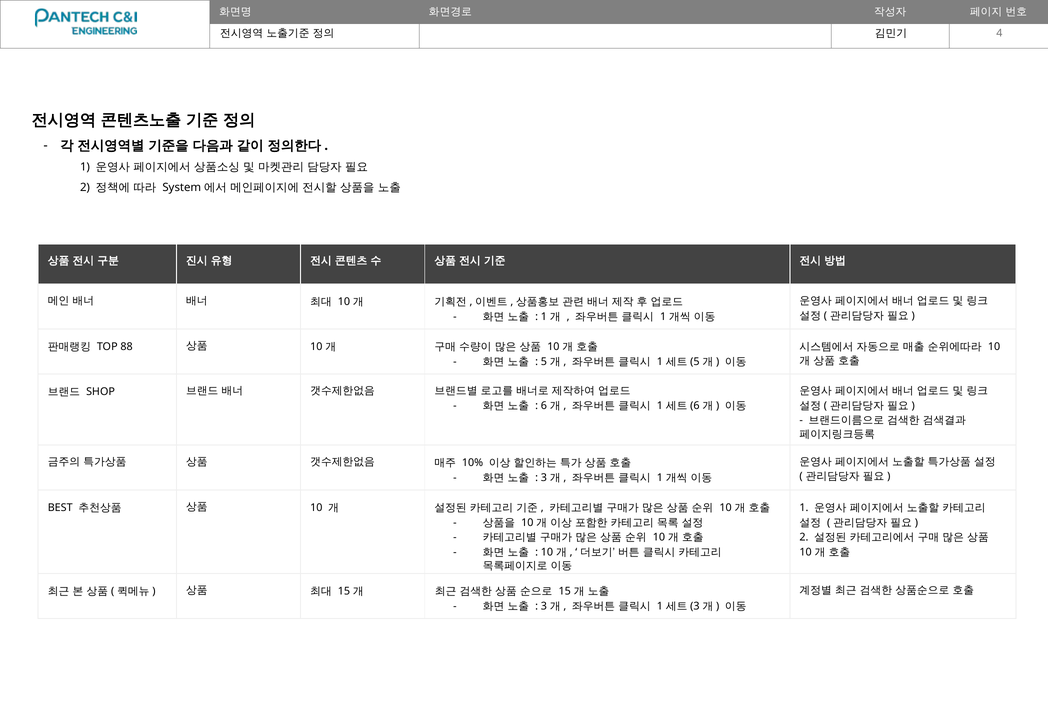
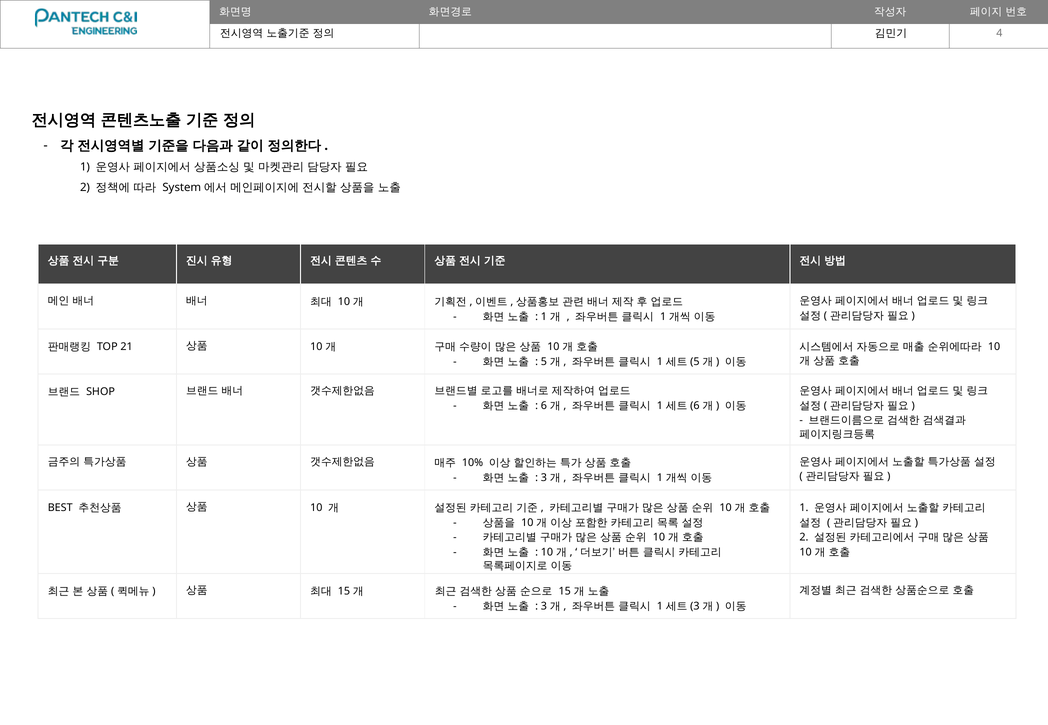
88: 88 -> 21 (127, 347)
